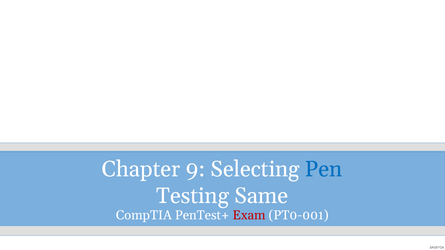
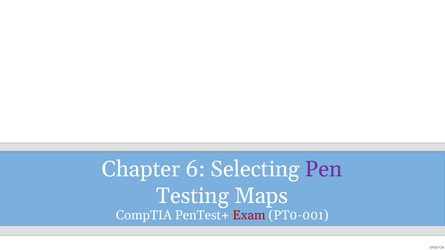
9: 9 -> 6 (196, 169)
Pen colour: blue -> purple (324, 169)
Same: Same -> Maps (261, 196)
